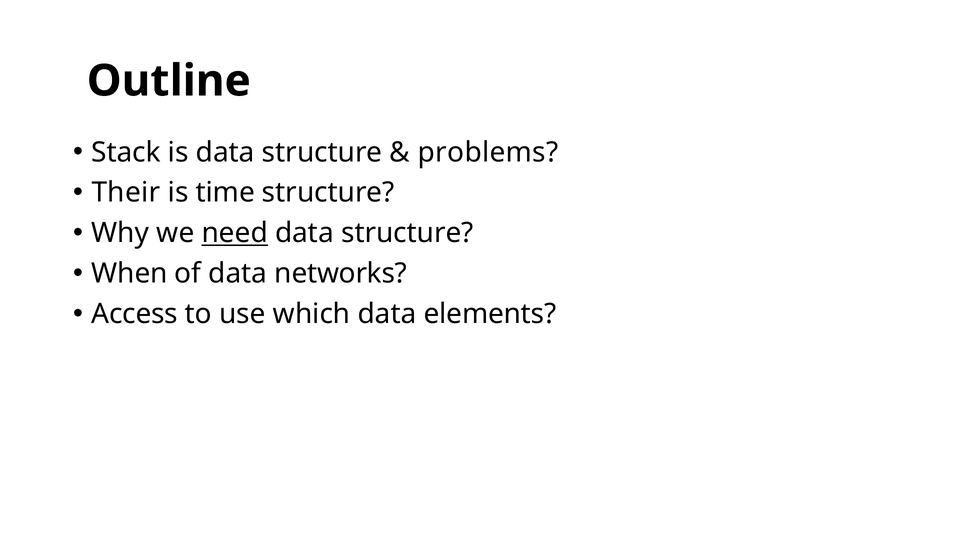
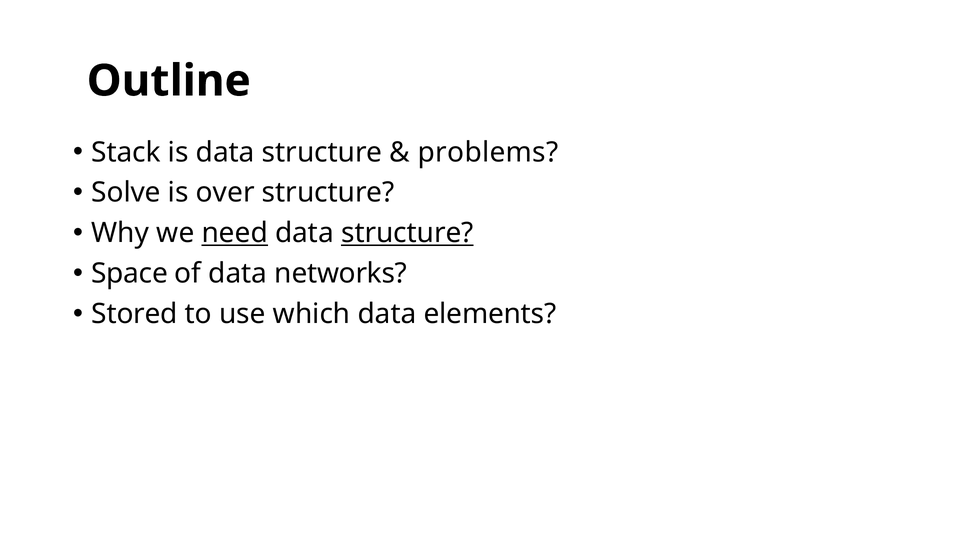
Their: Their -> Solve (126, 193)
time: time -> over (225, 193)
structure underline: none -> present (407, 233)
When: When -> Space (130, 273)
Access: Access -> Stored (135, 314)
